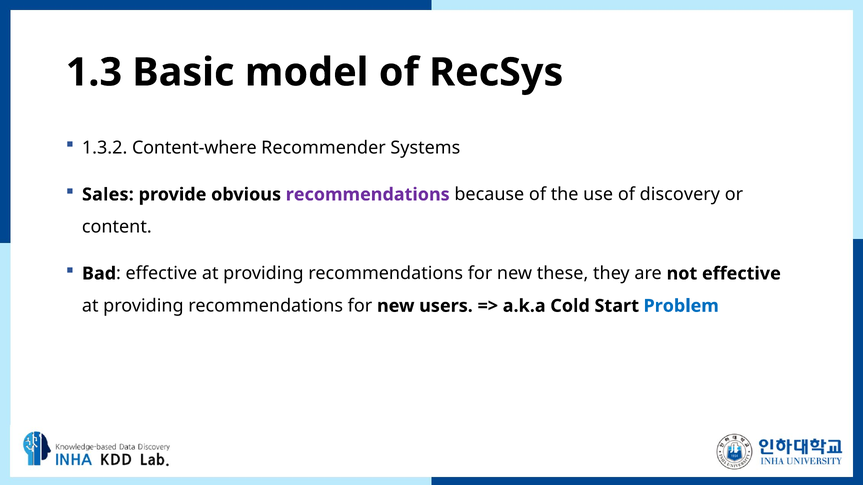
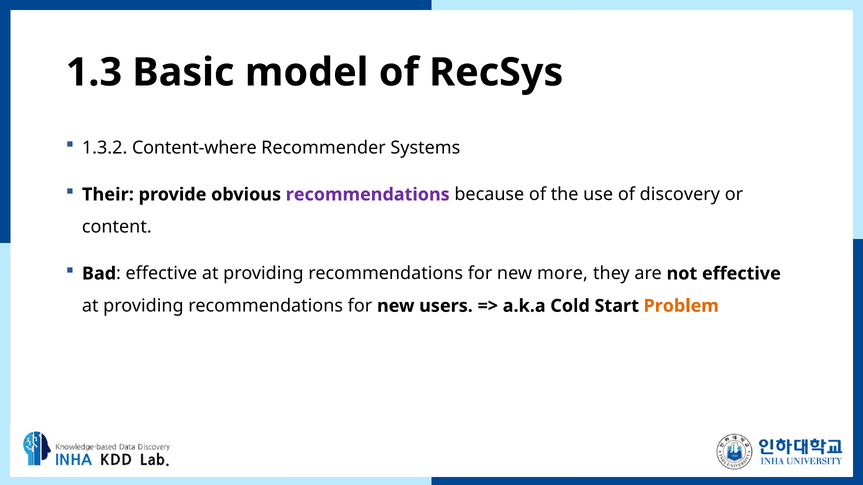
Sales: Sales -> Their (108, 195)
these: these -> more (562, 274)
Problem colour: blue -> orange (681, 306)
